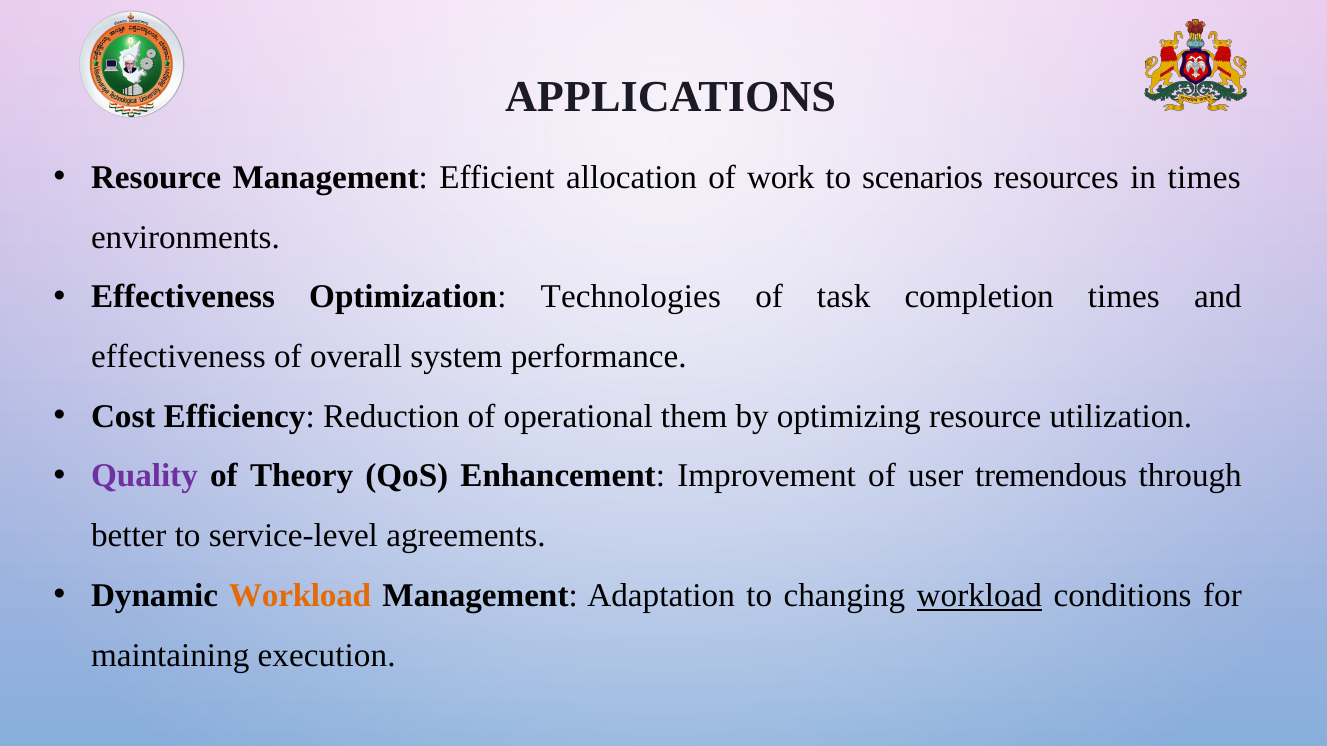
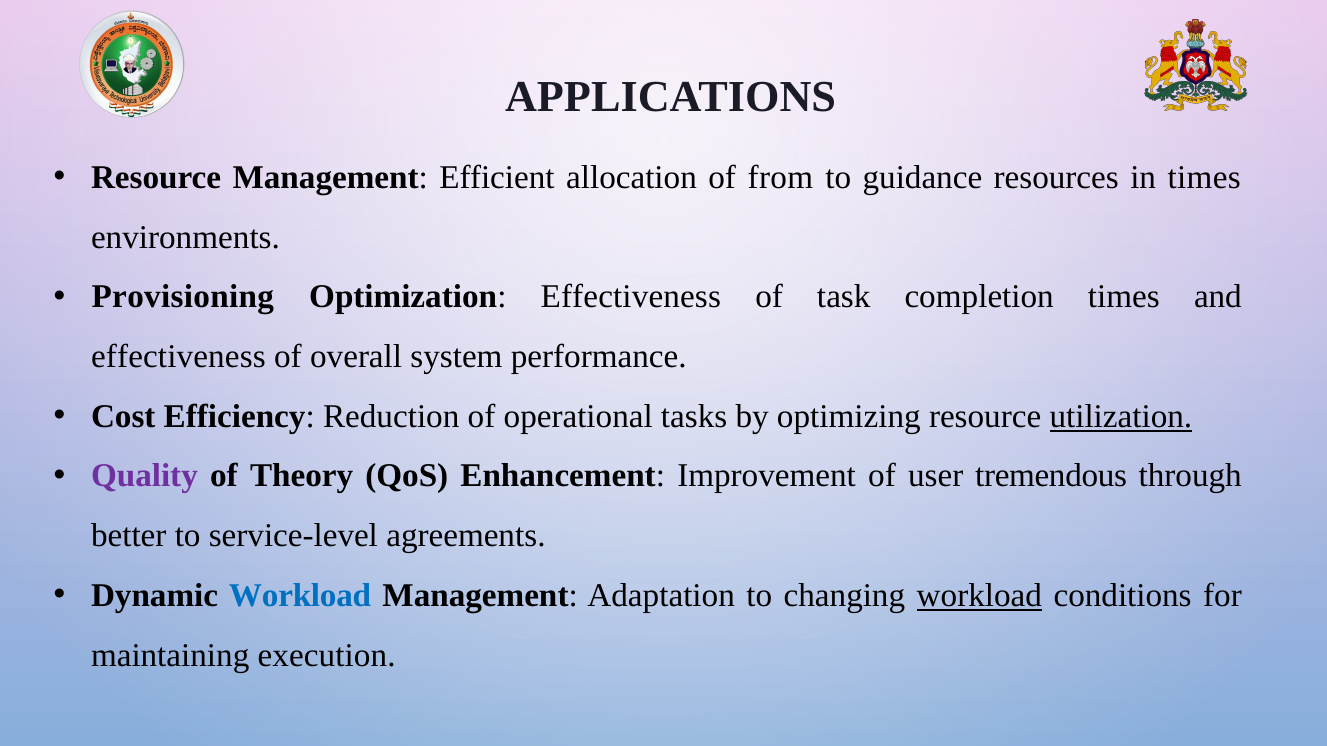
work: work -> from (780, 178)
scenarios: scenarios -> guidance (922, 178)
Effectiveness: Effectiveness -> Provisioning (183, 297)
Optimization Technologies: Technologies -> Effectiveness (631, 297)
them: them -> tasks (694, 417)
utilization underline: none -> present (1121, 417)
Workload colour: orange -> blue (300, 596)
